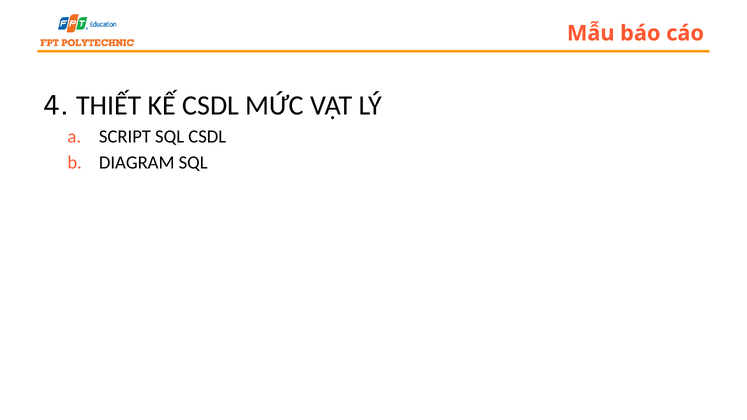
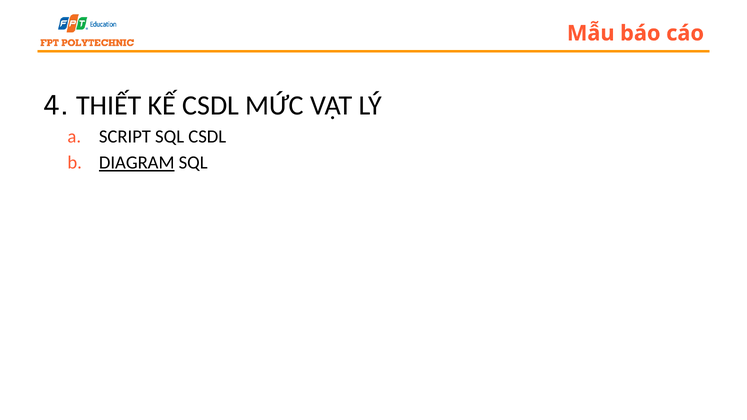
DIAGRAM underline: none -> present (137, 163)
